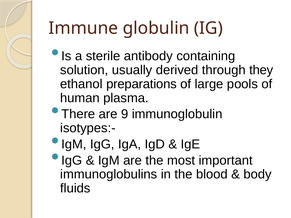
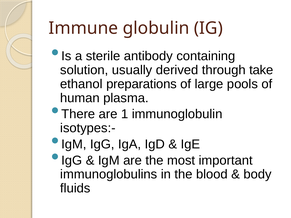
they: they -> take (261, 70)
9: 9 -> 1 (125, 114)
